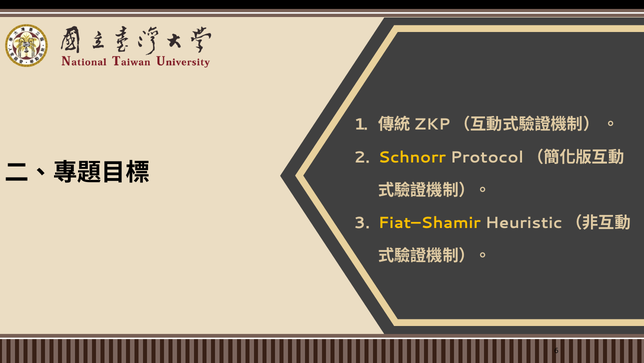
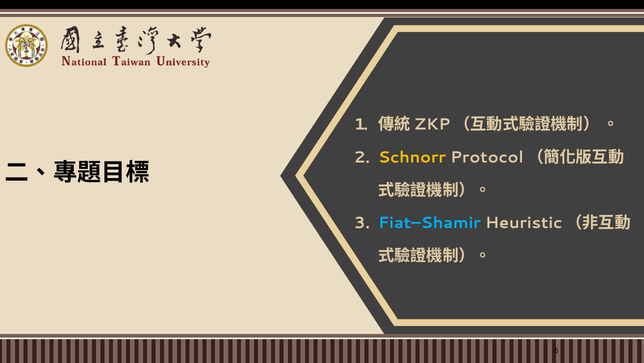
Fiat–Shamir colour: yellow -> light blue (429, 223)
